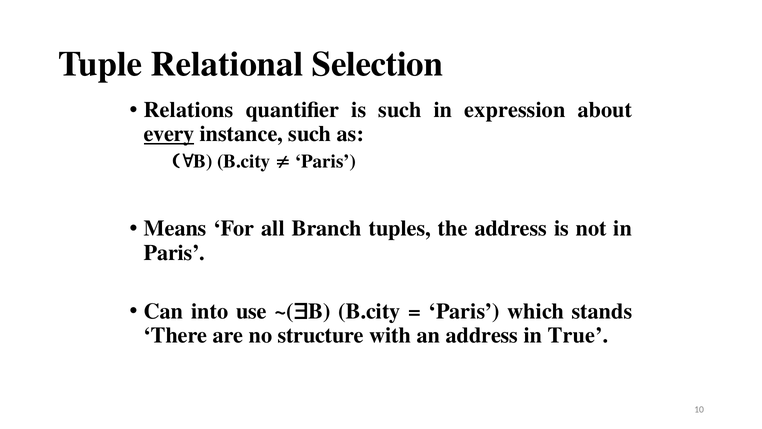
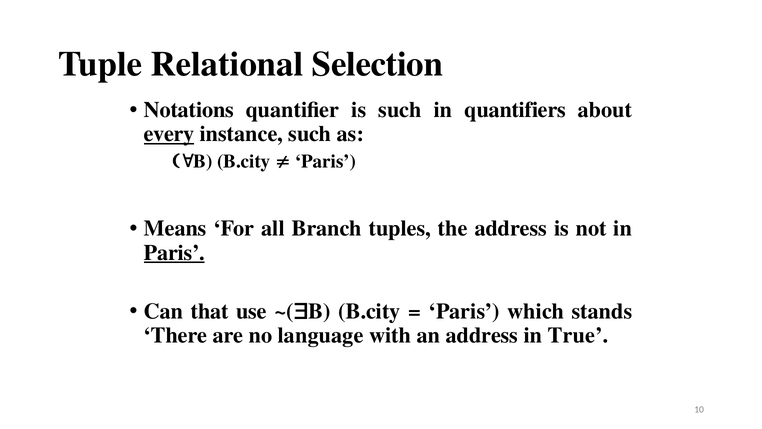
Relations: Relations -> Notations (189, 110)
expression: expression -> quantifiers (515, 110)
Paris underline: none -> present (174, 252)
into: into -> that (210, 311)
structure: structure -> language (321, 335)
